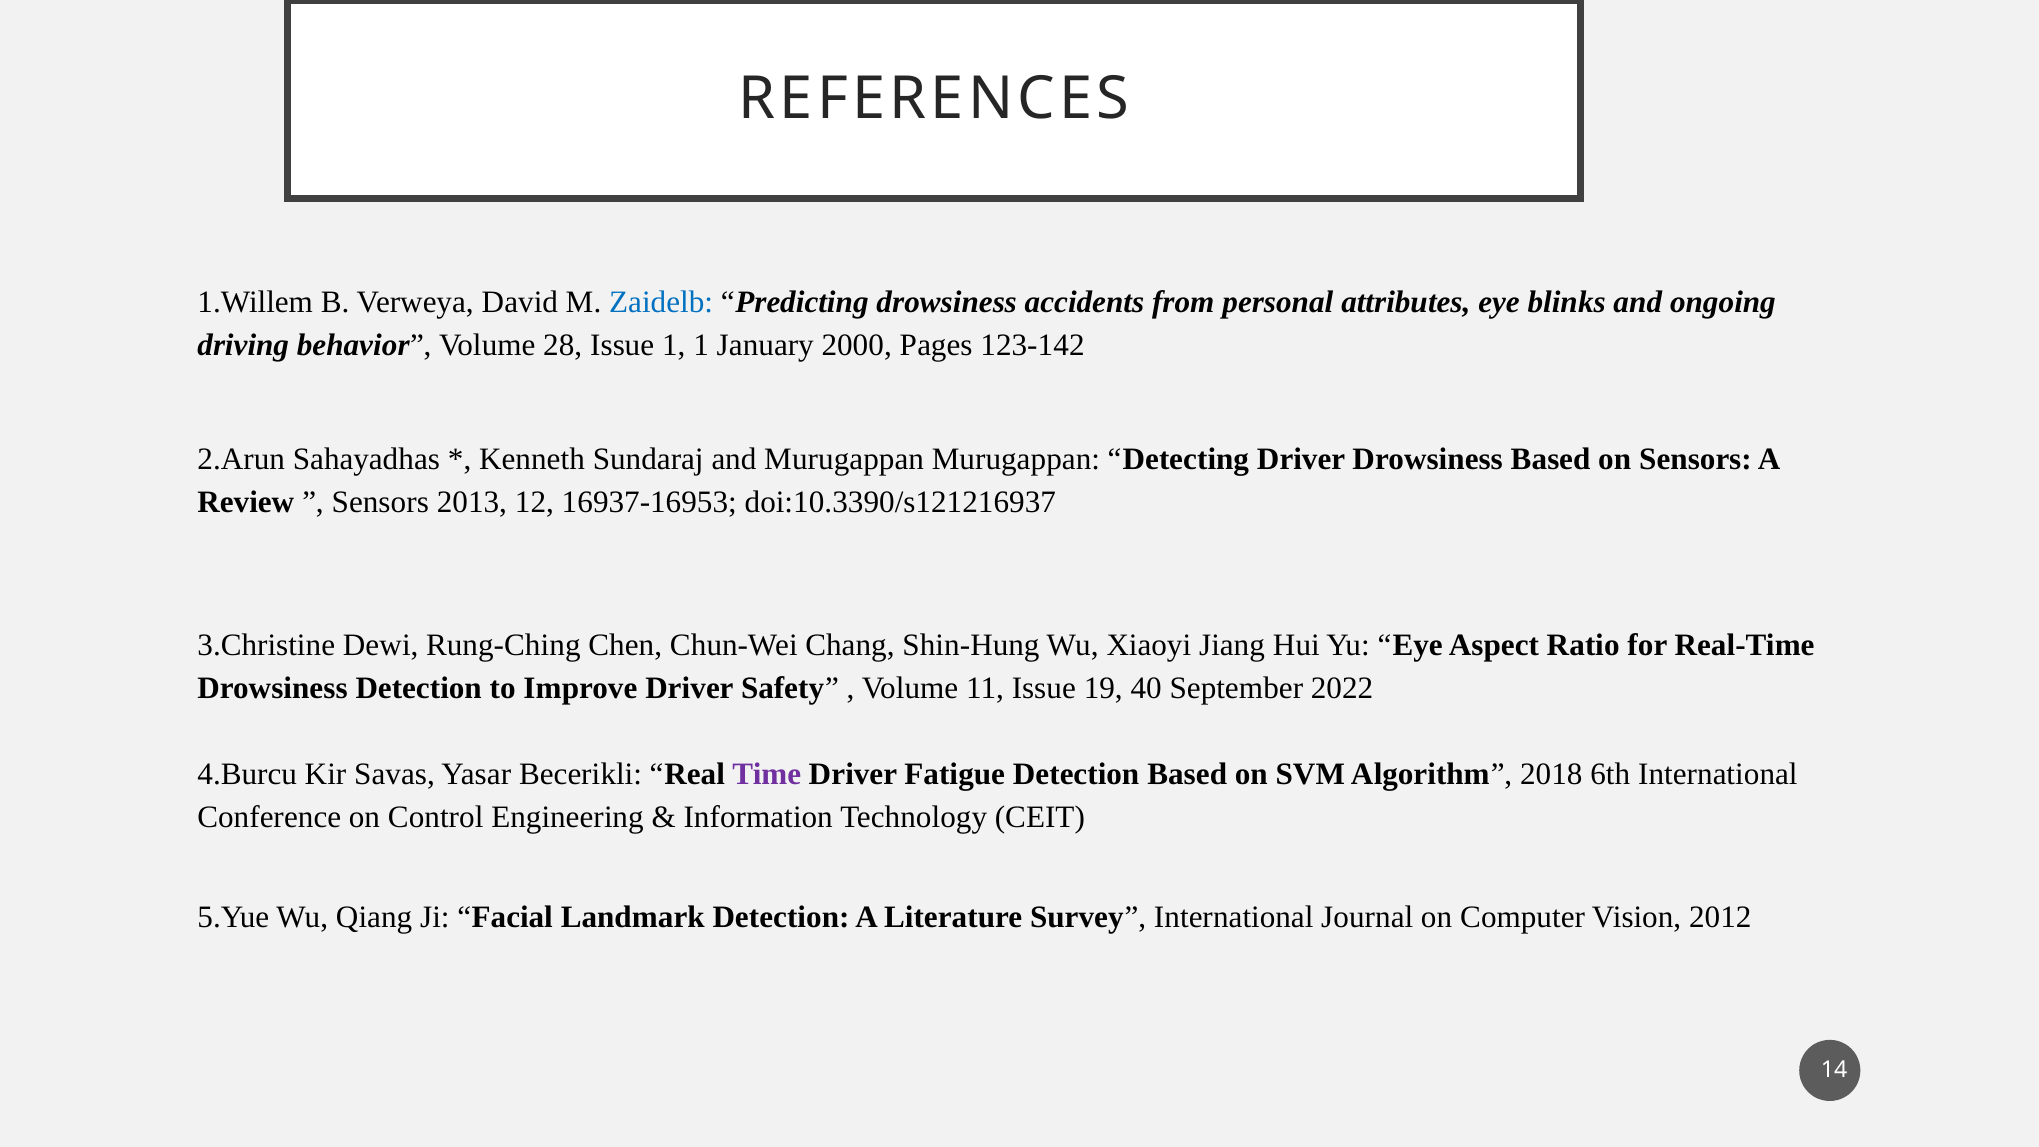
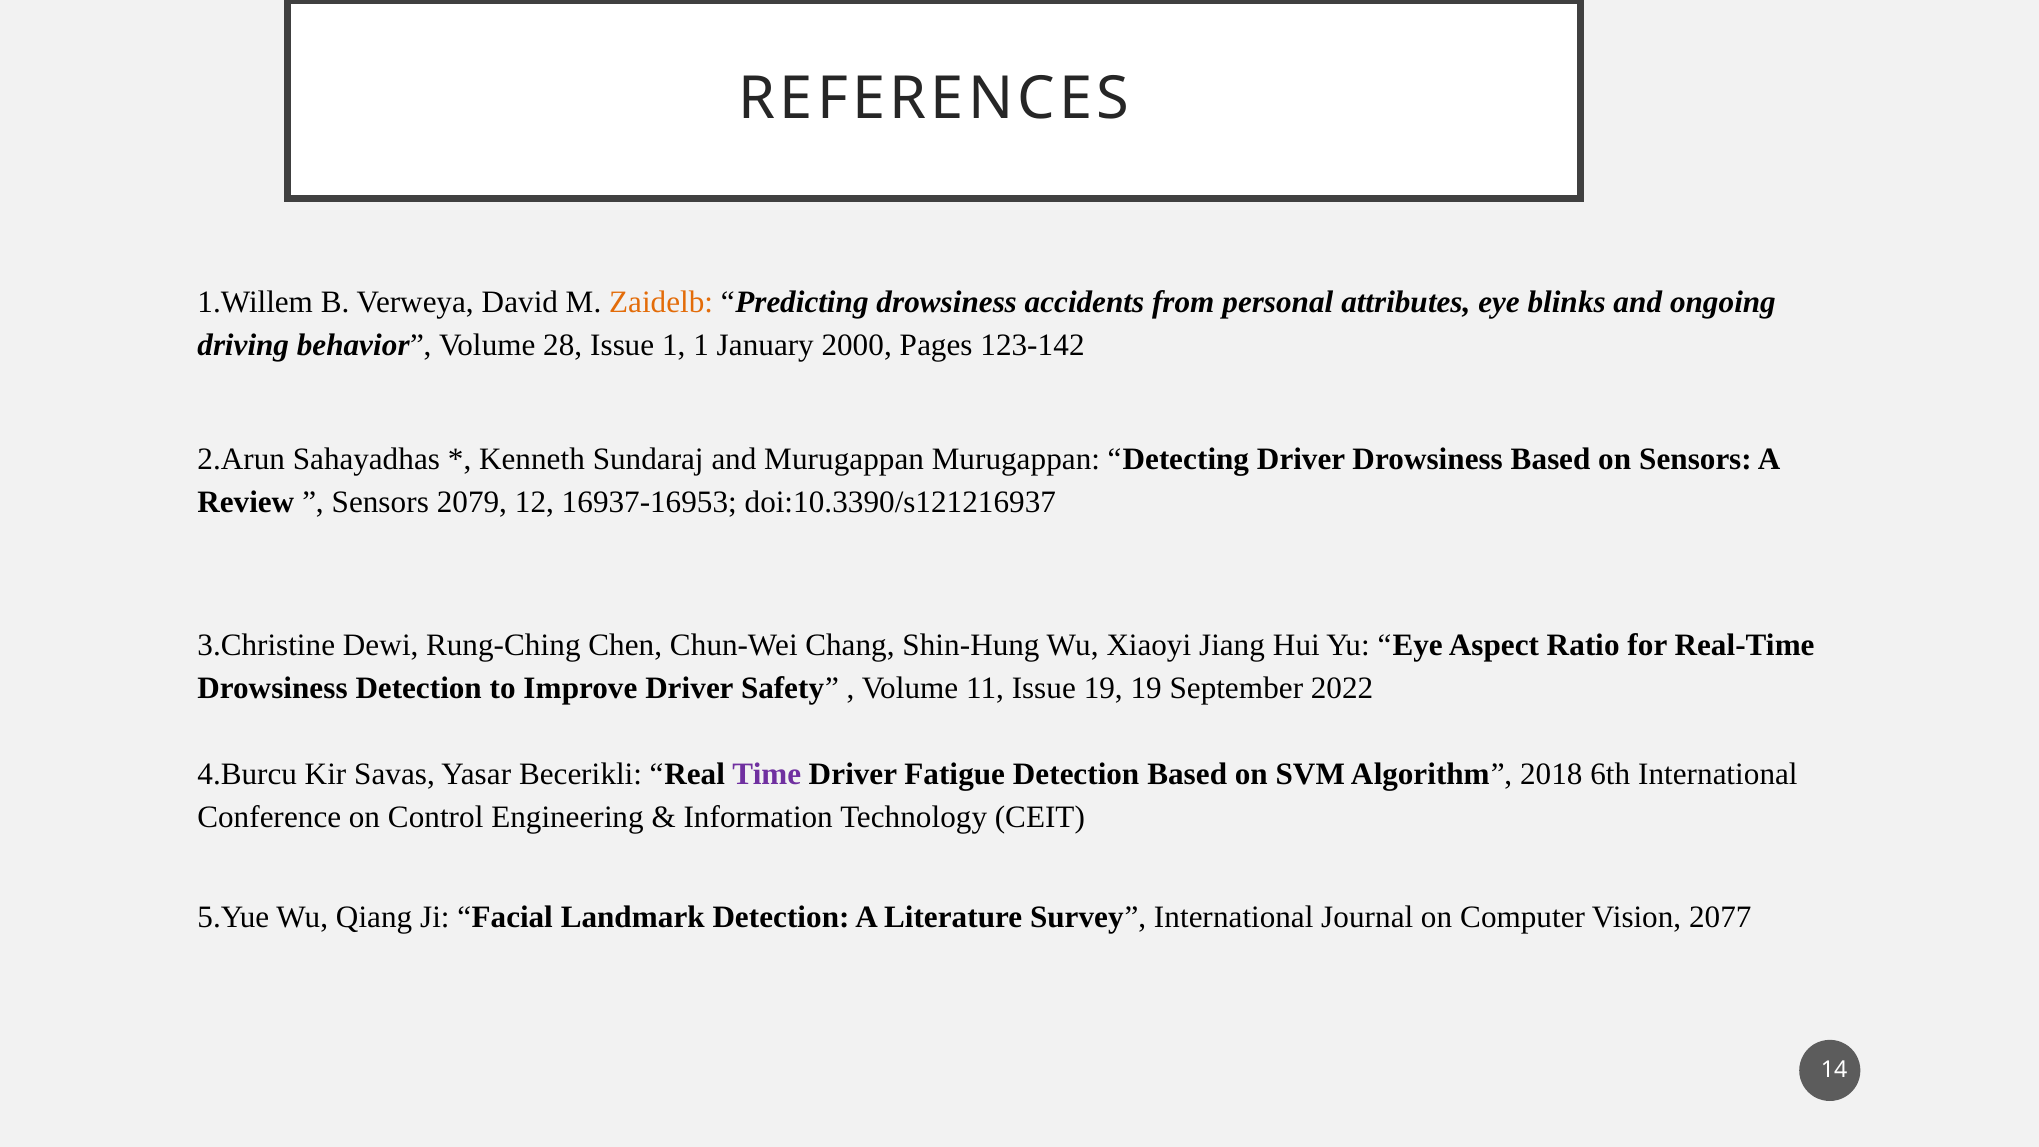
Zaidelb colour: blue -> orange (661, 302)
2013: 2013 -> 2079 (472, 502)
19 40: 40 -> 19 (1146, 688)
2012: 2012 -> 2077 (1720, 917)
